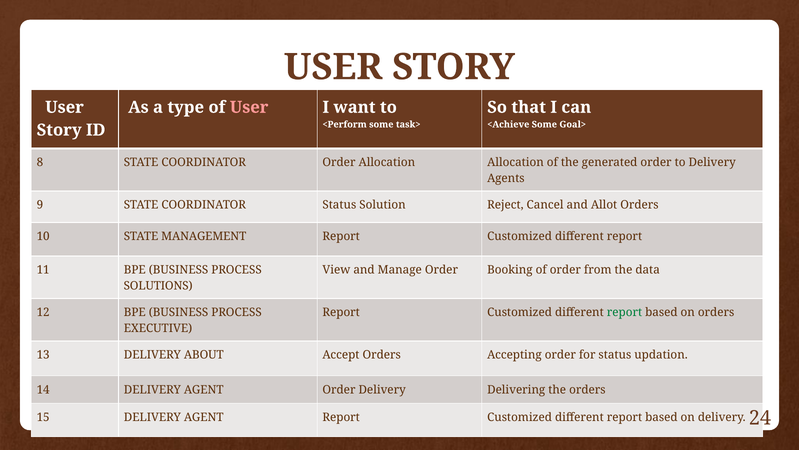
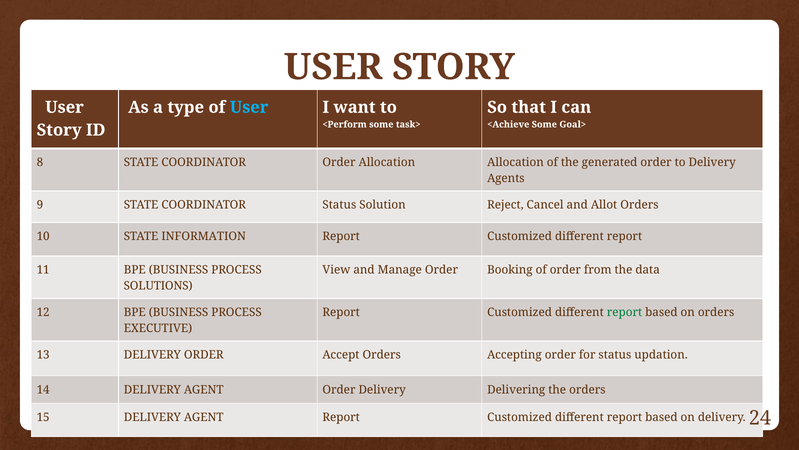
User colour: pink -> light blue (249, 107)
MANAGEMENT: MANAGEMENT -> INFORMATION (204, 236)
DELIVERY ABOUT: ABOUT -> ORDER (204, 355)
